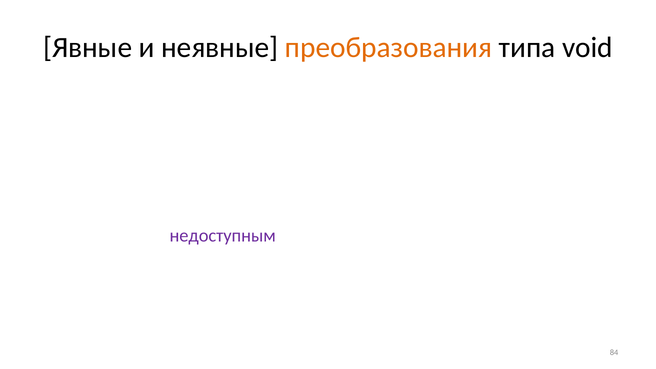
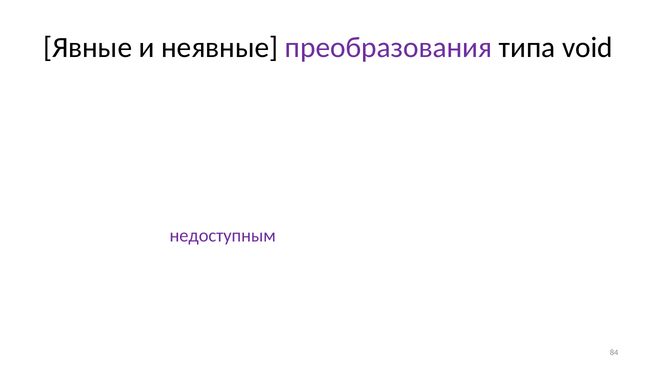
преобразования colour: orange -> purple (389, 48)
